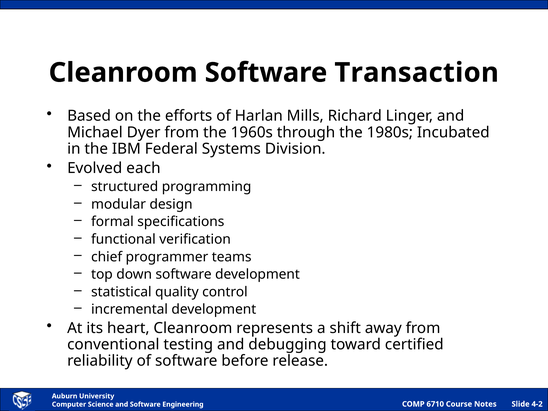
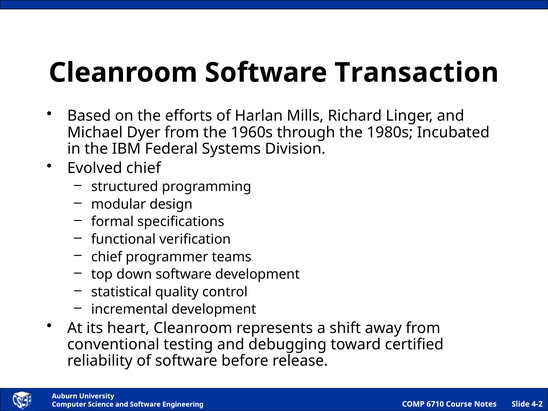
Evolved each: each -> chief (144, 168)
